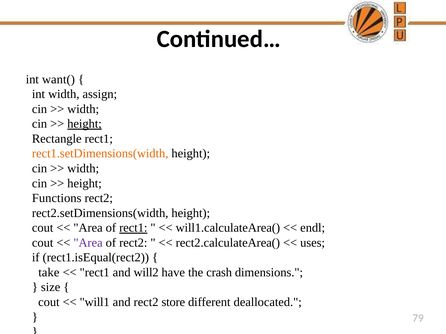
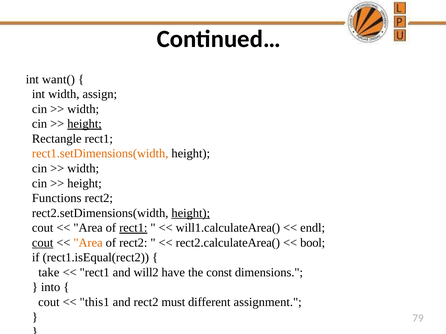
height underline: none -> present (191, 213)
cout underline: none -> present (43, 243)
Area colour: purple -> orange (88, 243)
uses: uses -> bool (313, 243)
crash: crash -> const (219, 273)
size: size -> into (51, 288)
will1: will1 -> this1 (95, 303)
store: store -> must (173, 303)
deallocated: deallocated -> assignment (268, 303)
